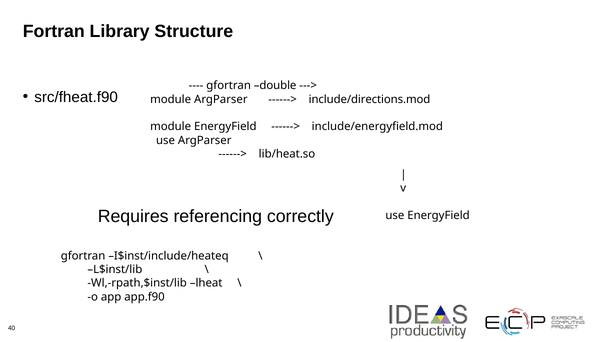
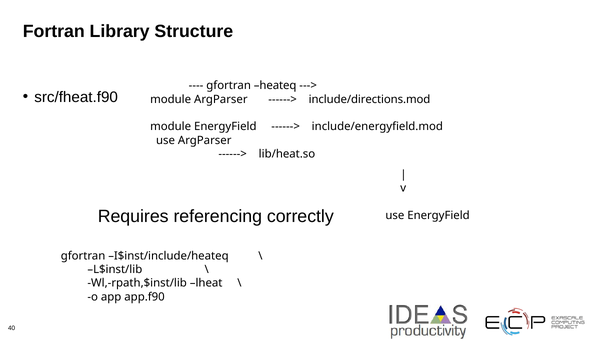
double: double -> heateq (275, 86)
